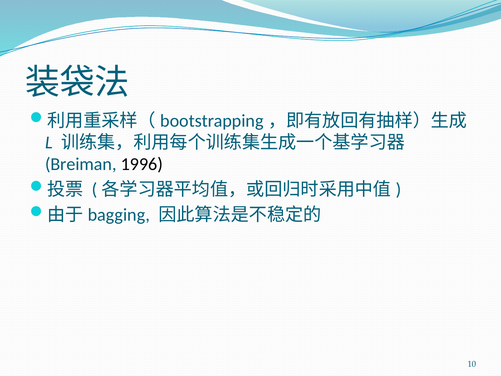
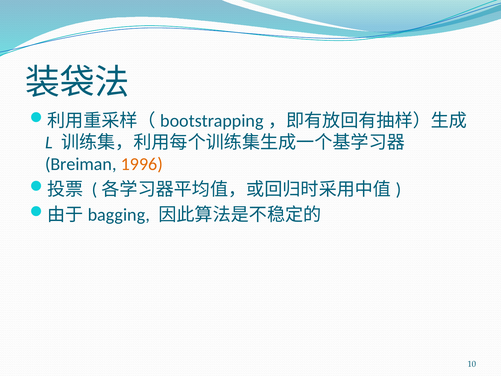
1996 colour: black -> orange (142, 164)
